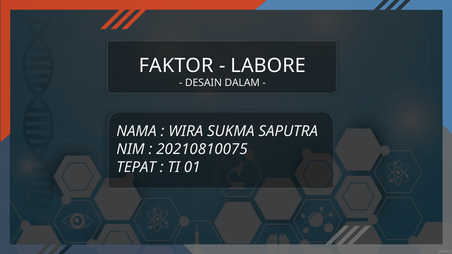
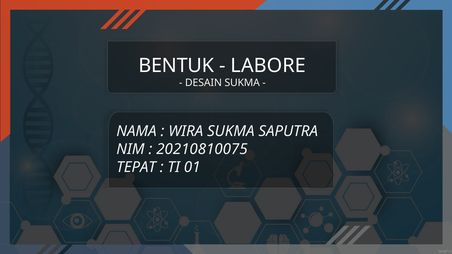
FAKTOR: FAKTOR -> BENTUK (176, 66)
DESAIN DALAM: DALAM -> SUKMA (242, 83)
